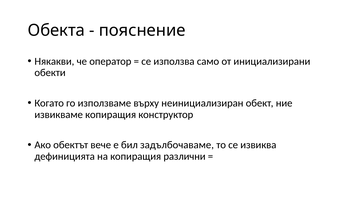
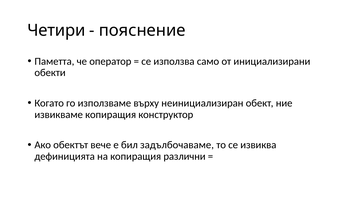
Обекта: Обекта -> Четири (56, 30)
Някакви: Някакви -> Паметта (54, 61)
